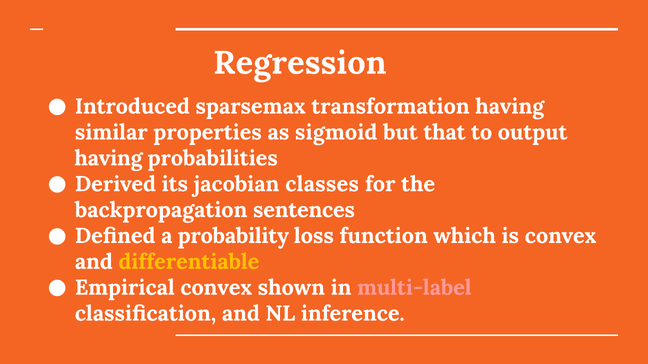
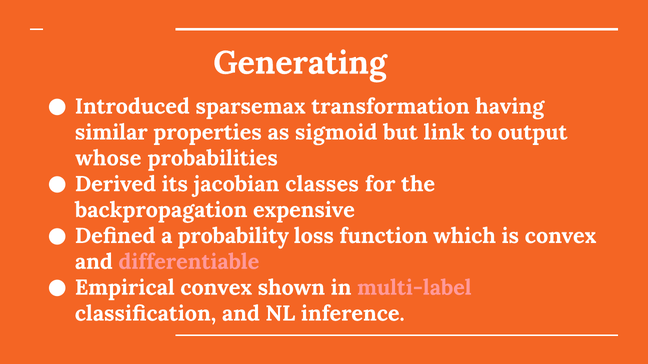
Regression: Regression -> Generating (300, 63)
that: that -> link (444, 132)
having: having -> whose (108, 158)
sentences: sentences -> expensive (304, 210)
differentiable colour: yellow -> pink (189, 262)
